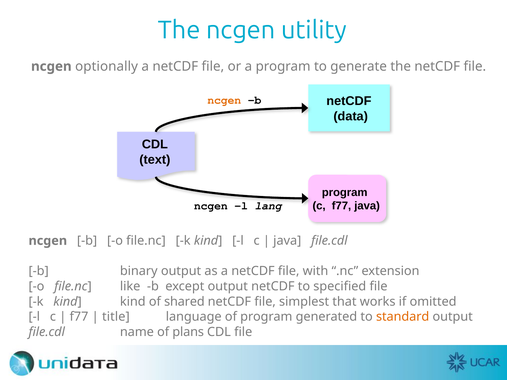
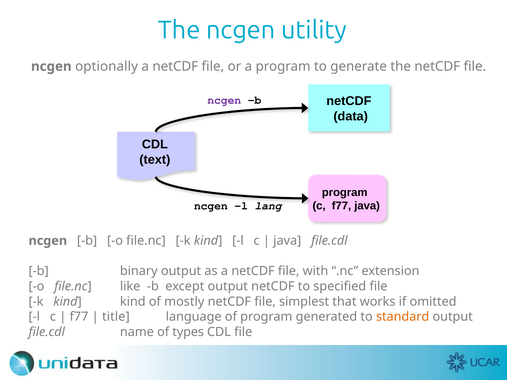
ncgen colour: orange -> purple (224, 100)
shared: shared -> mostly (184, 302)
plans: plans -> types (188, 332)
